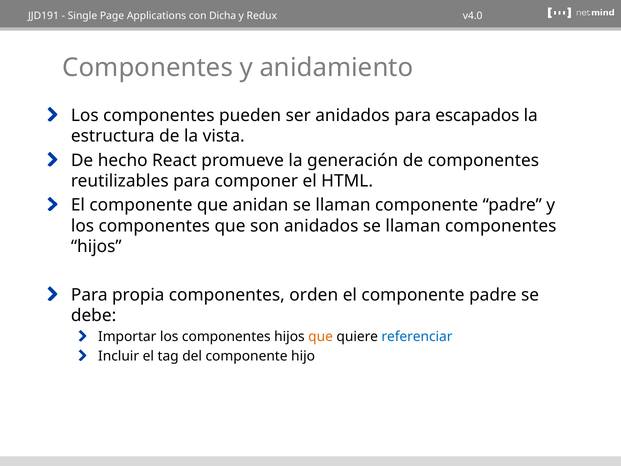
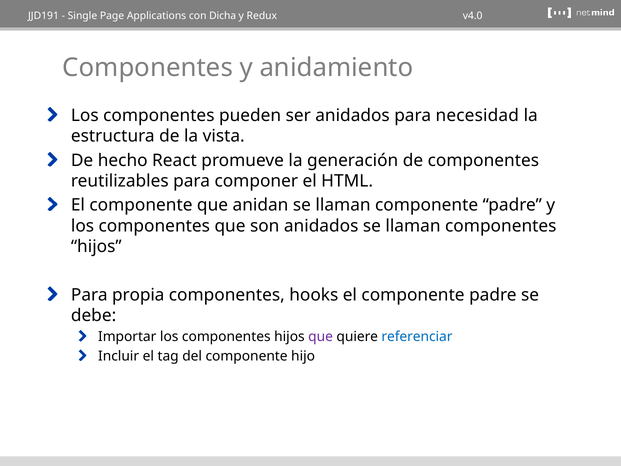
escapados: escapados -> necesidad (477, 115)
orden: orden -> hooks (314, 295)
que colour: orange -> purple (321, 337)
